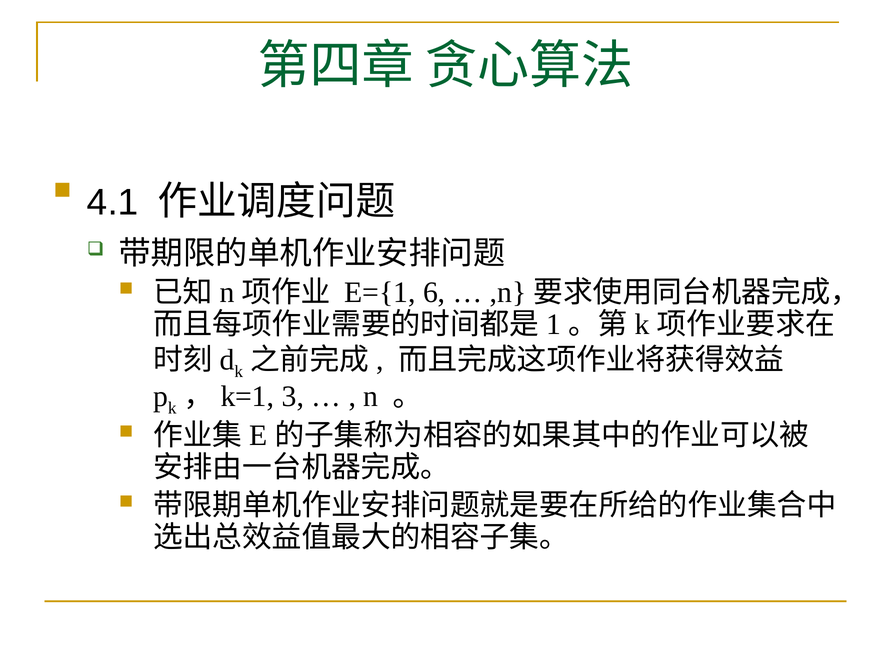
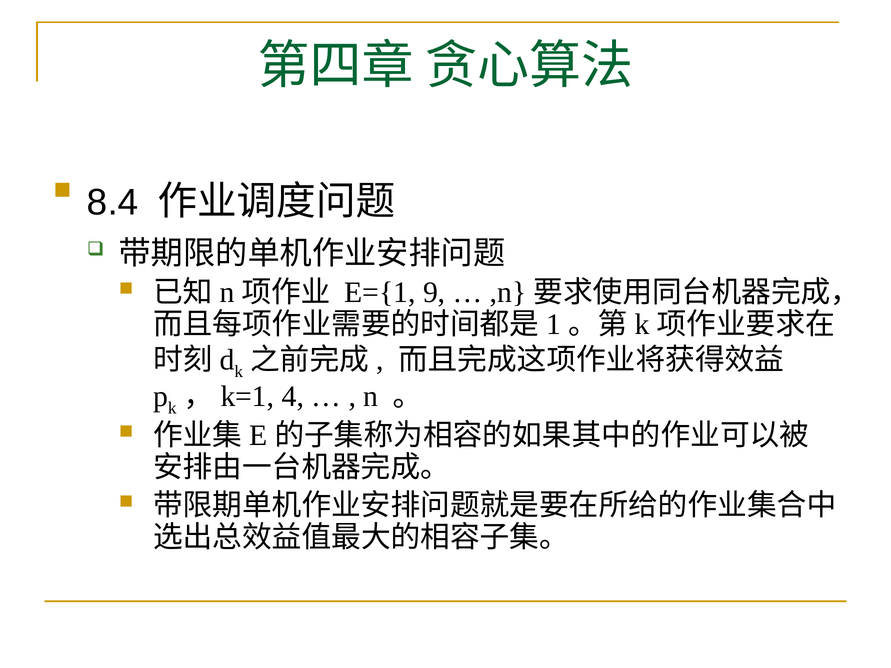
4.1: 4.1 -> 8.4 (113, 203)
6: 6 -> 9 (434, 293)
3: 3 -> 4 (293, 397)
